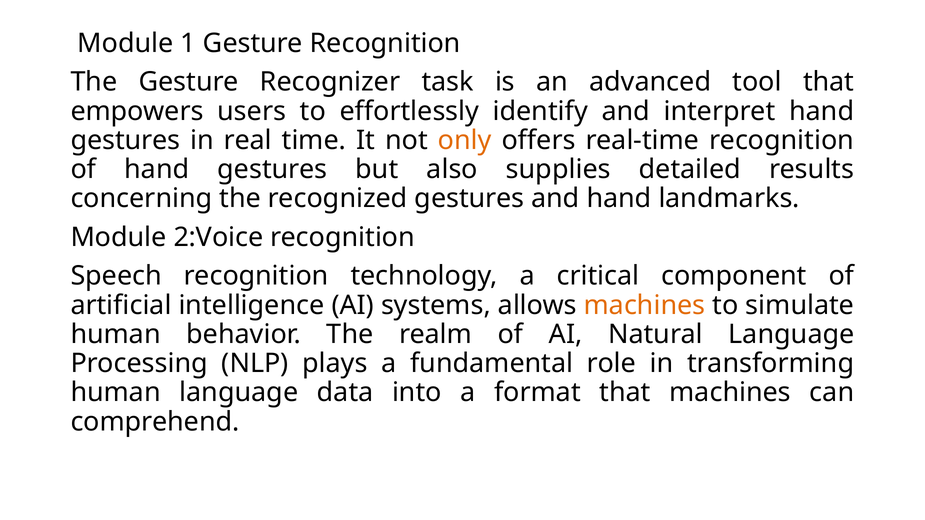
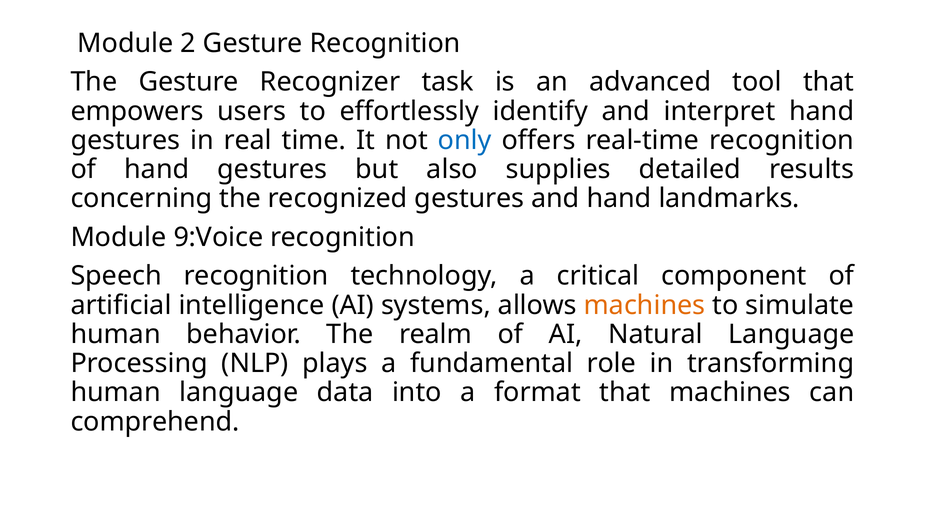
1: 1 -> 2 (188, 43)
only colour: orange -> blue (465, 140)
2:Voice: 2:Voice -> 9:Voice (218, 237)
